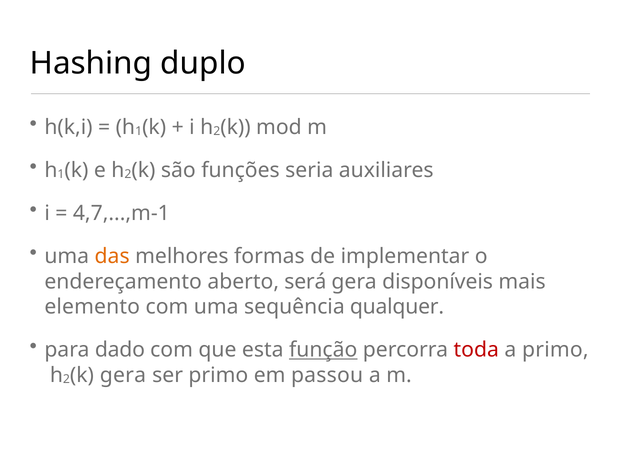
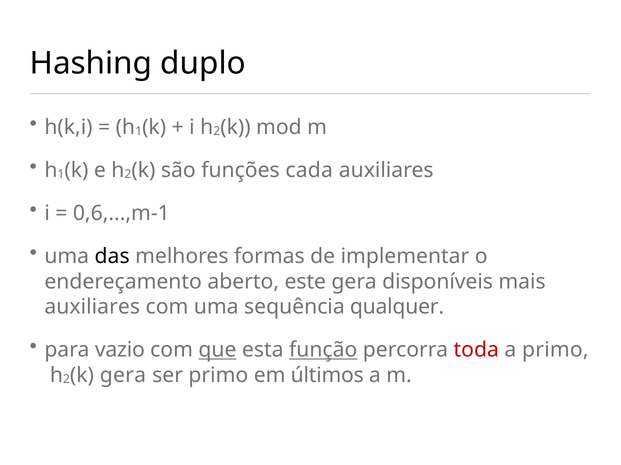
seria: seria -> cada (309, 171)
4,7,...,m-1: 4,7,...,m-1 -> 0,6,...,m-1 (121, 214)
das colour: orange -> black (112, 257)
será: será -> este (305, 282)
elemento: elemento -> auxiliares (92, 307)
dado: dado -> vazio (120, 350)
que underline: none -> present (217, 350)
passou: passou -> últimos (327, 376)
